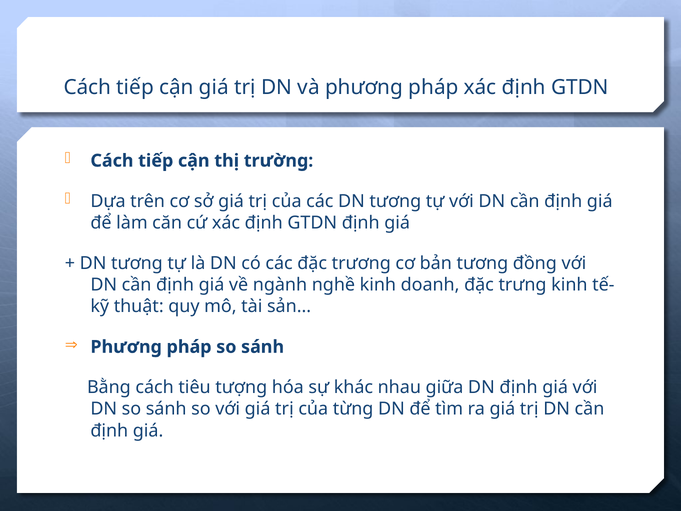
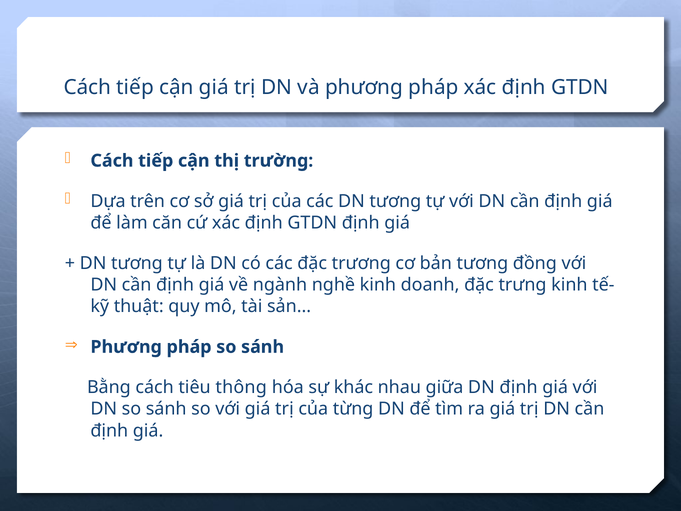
tượng: tượng -> thông (241, 387)
